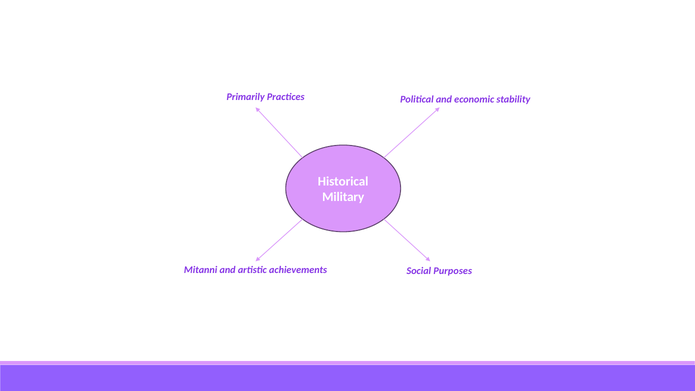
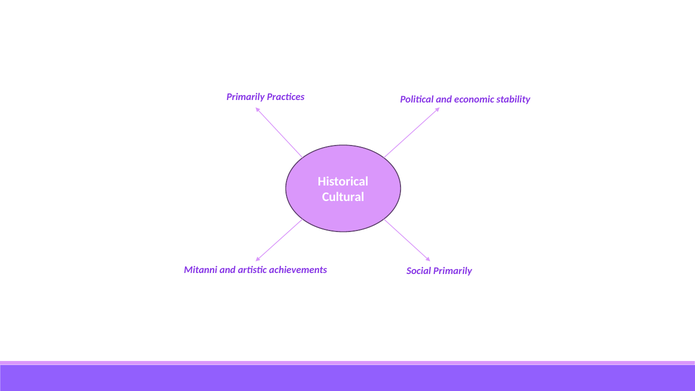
Military: Military -> Cultural (343, 197)
Social Purposes: Purposes -> Primarily (453, 271)
